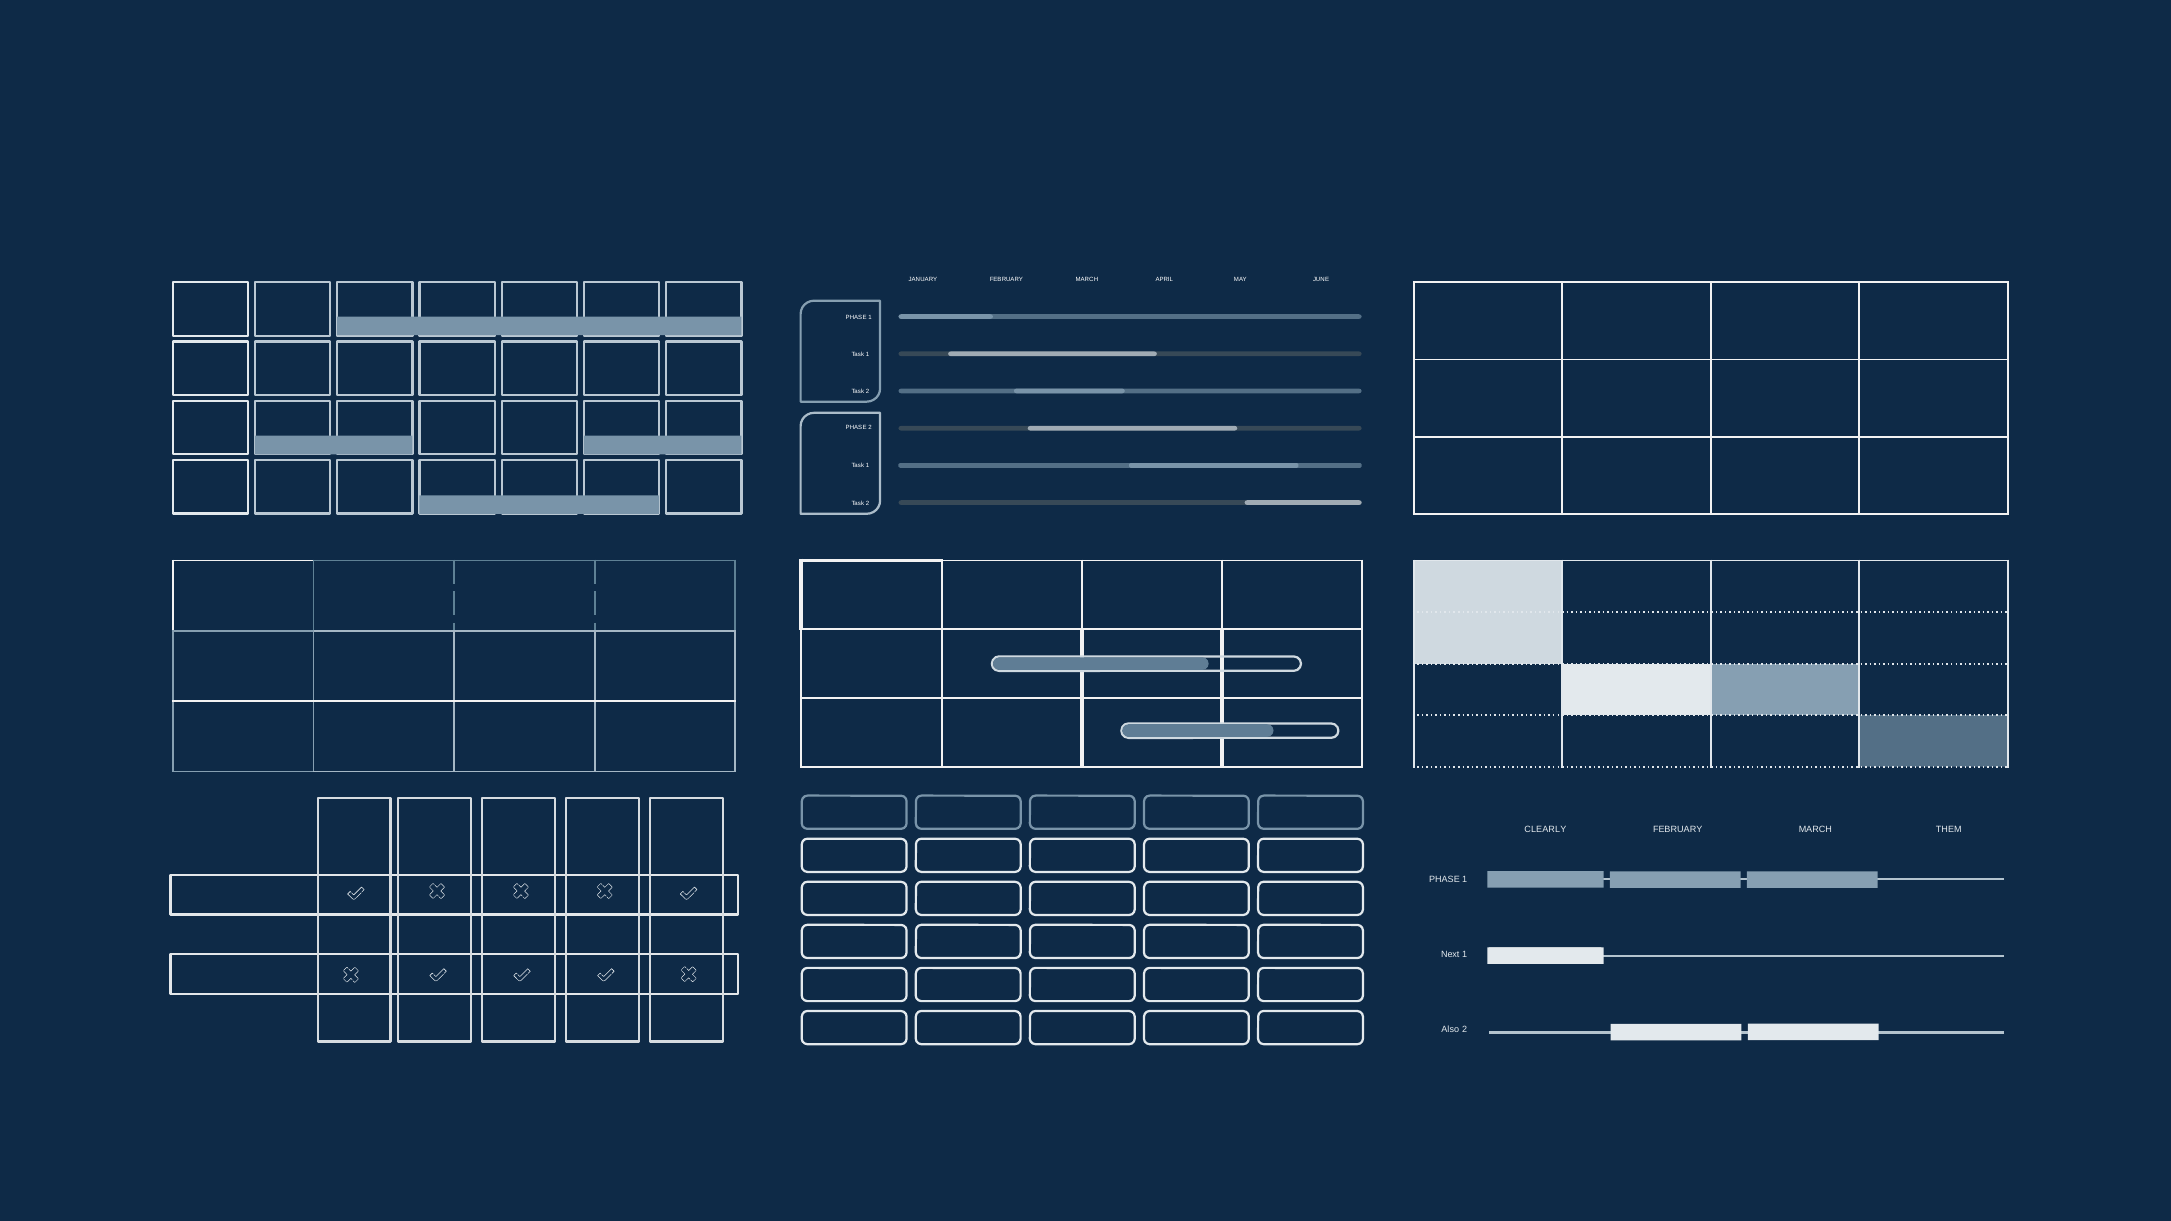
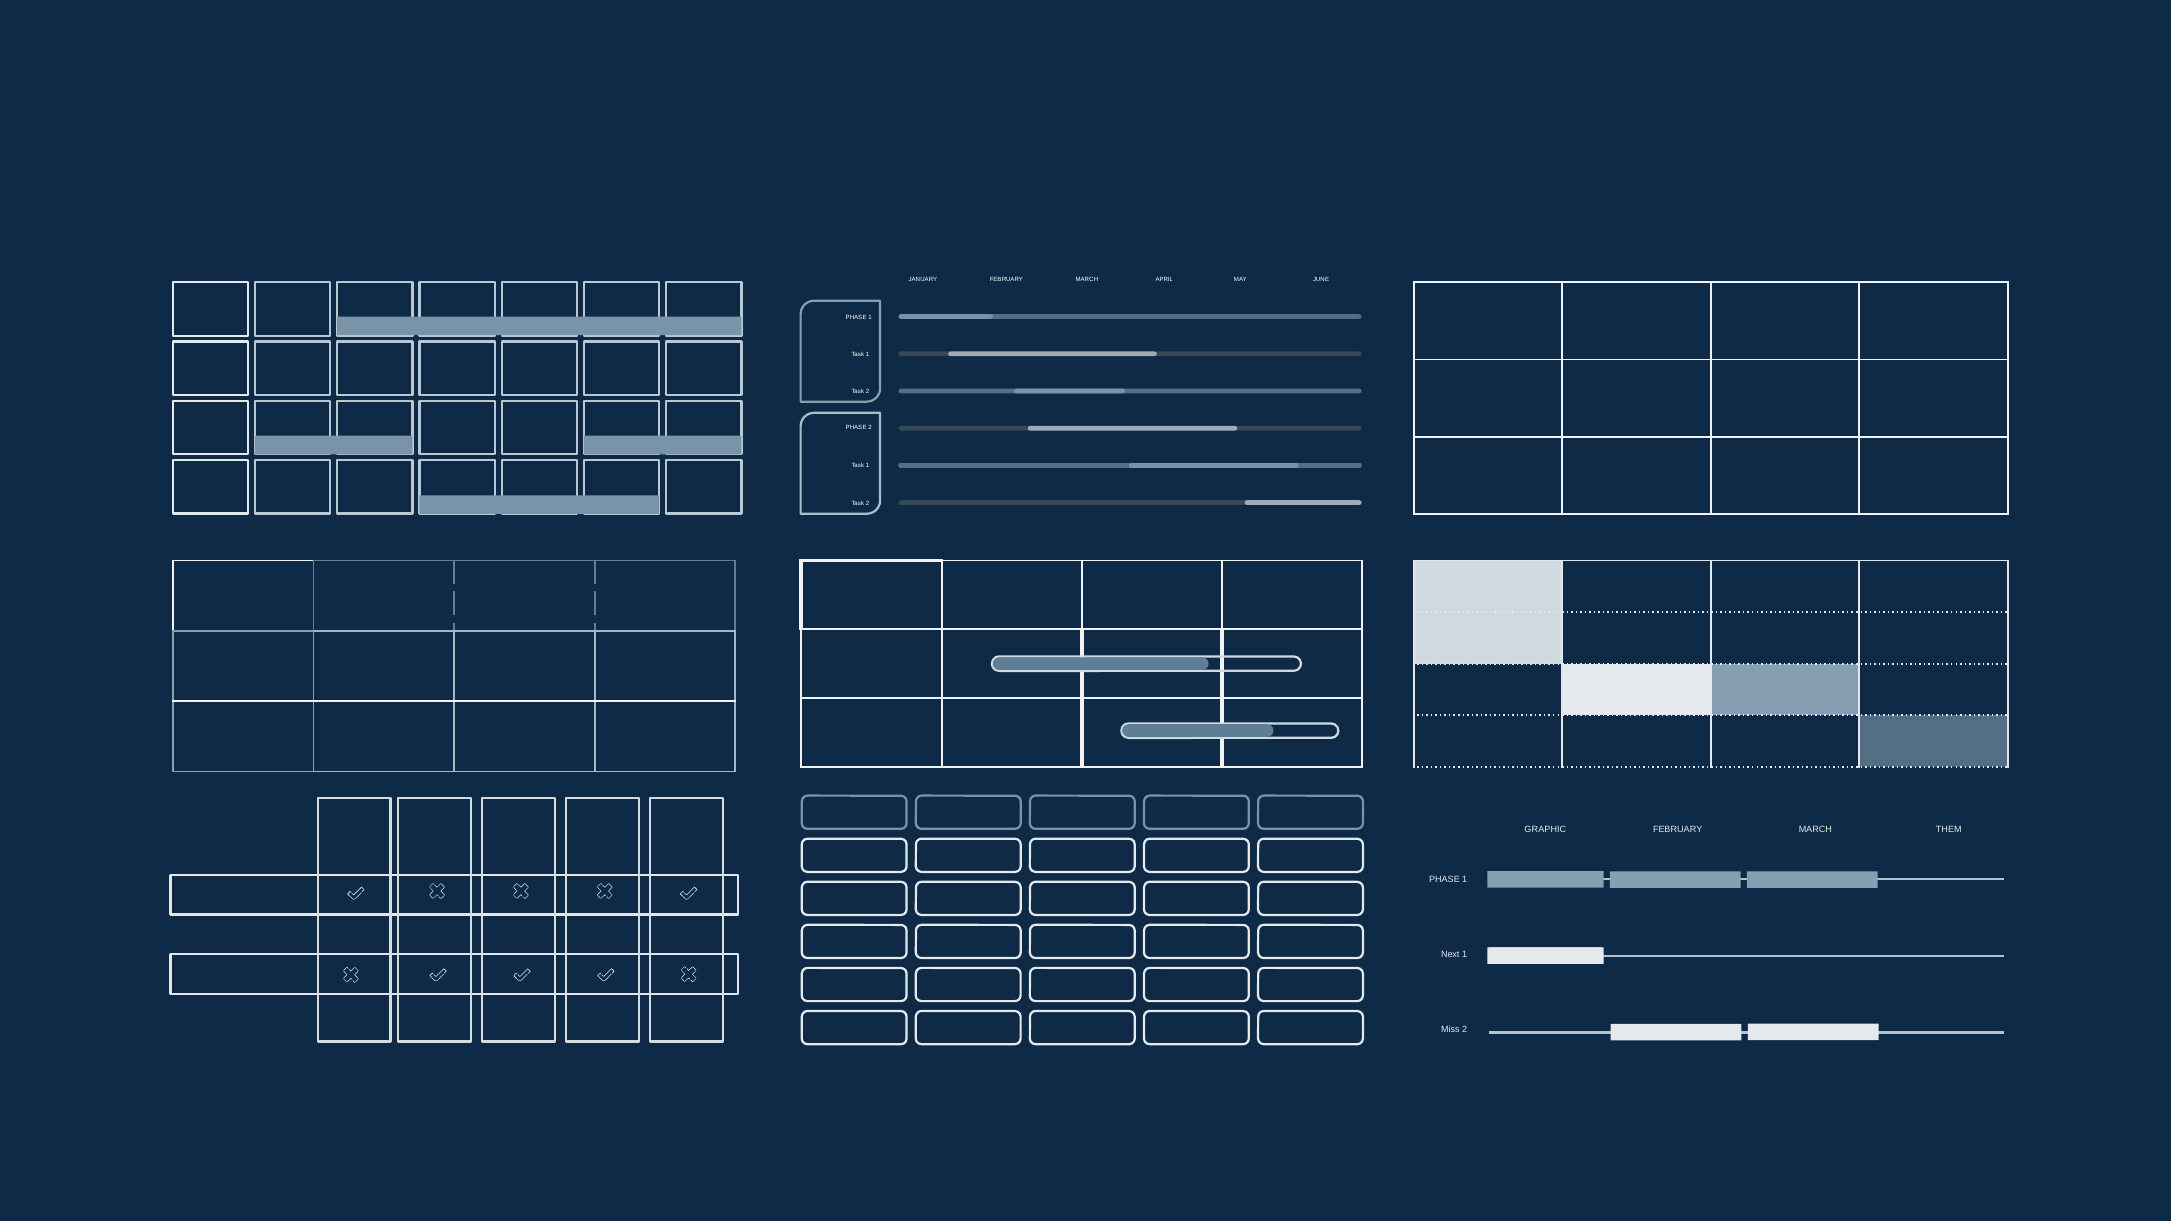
CLEARLY: CLEARLY -> GRAPHIC (1545, 830)
Also: Also -> Miss (1450, 1030)
